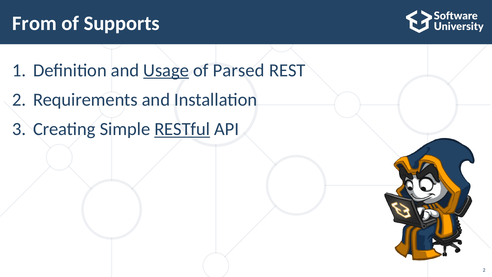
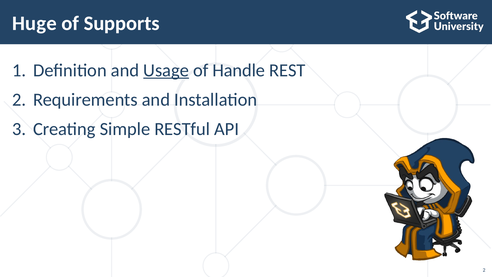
From: From -> Huge (34, 23)
Parsed: Parsed -> Handle (239, 70)
RESTful underline: present -> none (182, 129)
